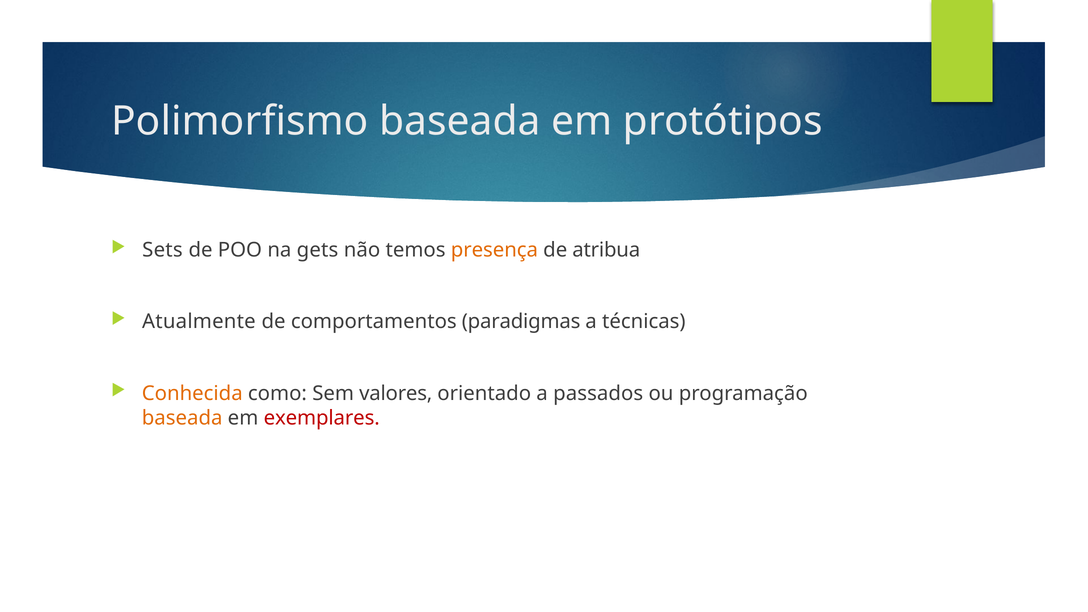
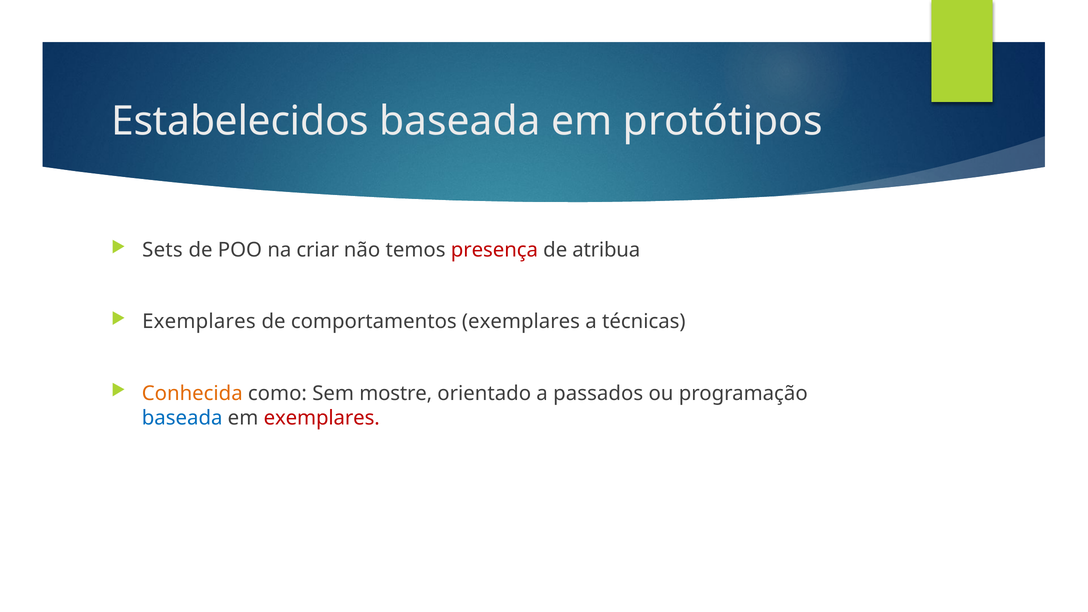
Polimorfismo: Polimorfismo -> Estabelecidos (240, 121)
gets: gets -> criar (318, 250)
presença colour: orange -> red (494, 250)
Atualmente: Atualmente -> Exemplares (199, 322)
comportamentos paradigmas: paradigmas -> exemplares (521, 322)
valores: valores -> mostre (396, 393)
baseada colour: orange -> blue (182, 418)
